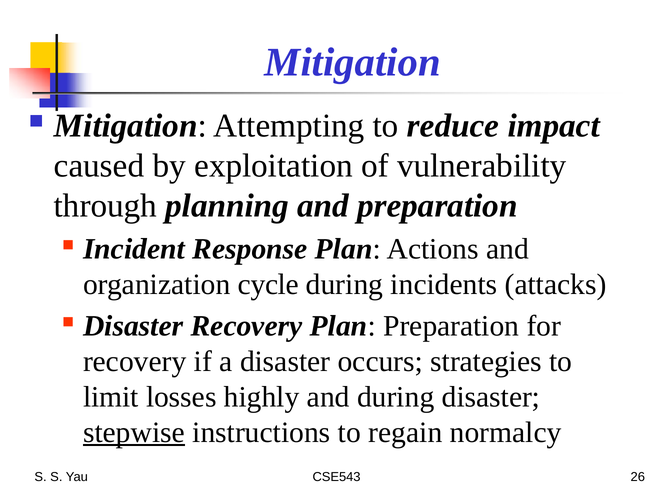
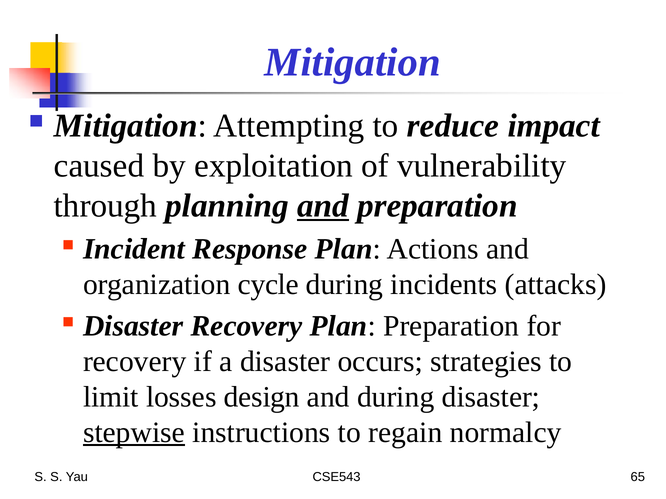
and underline: none -> present (323, 206)
highly: highly -> design (262, 397)
26: 26 -> 65 (638, 478)
